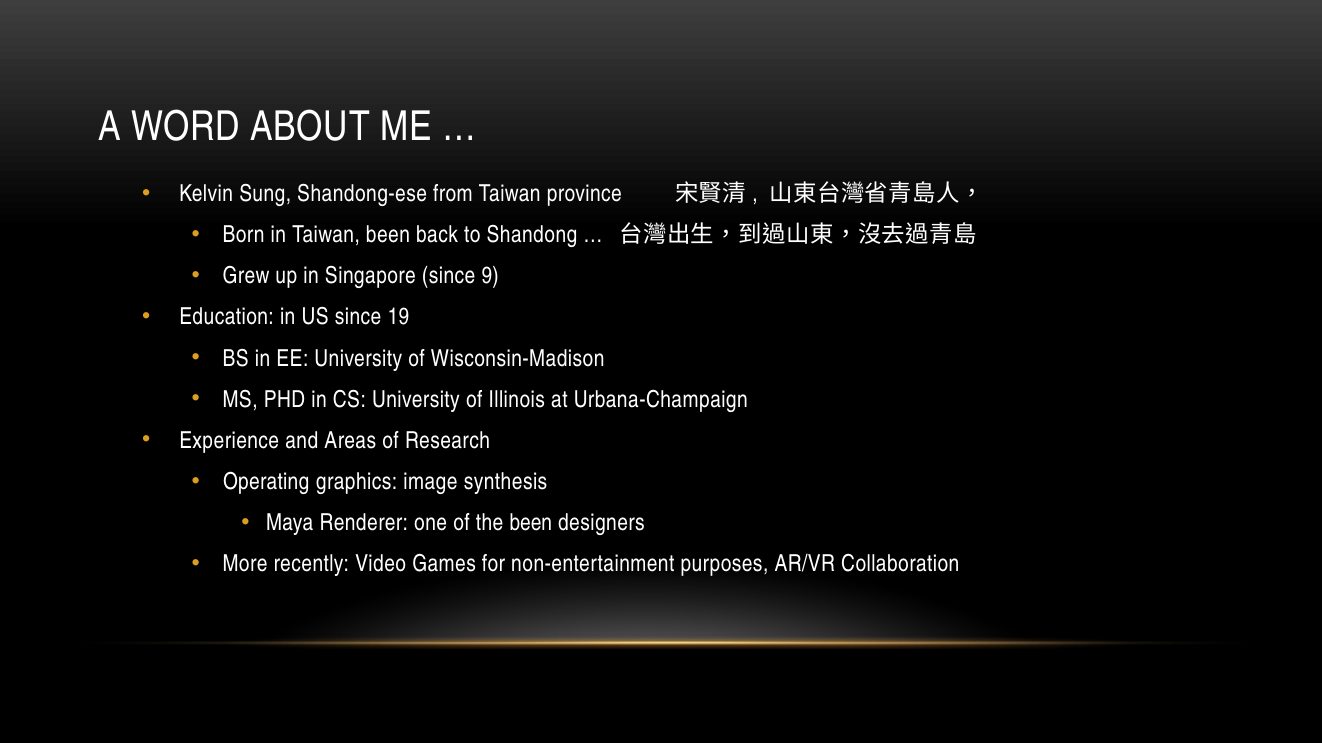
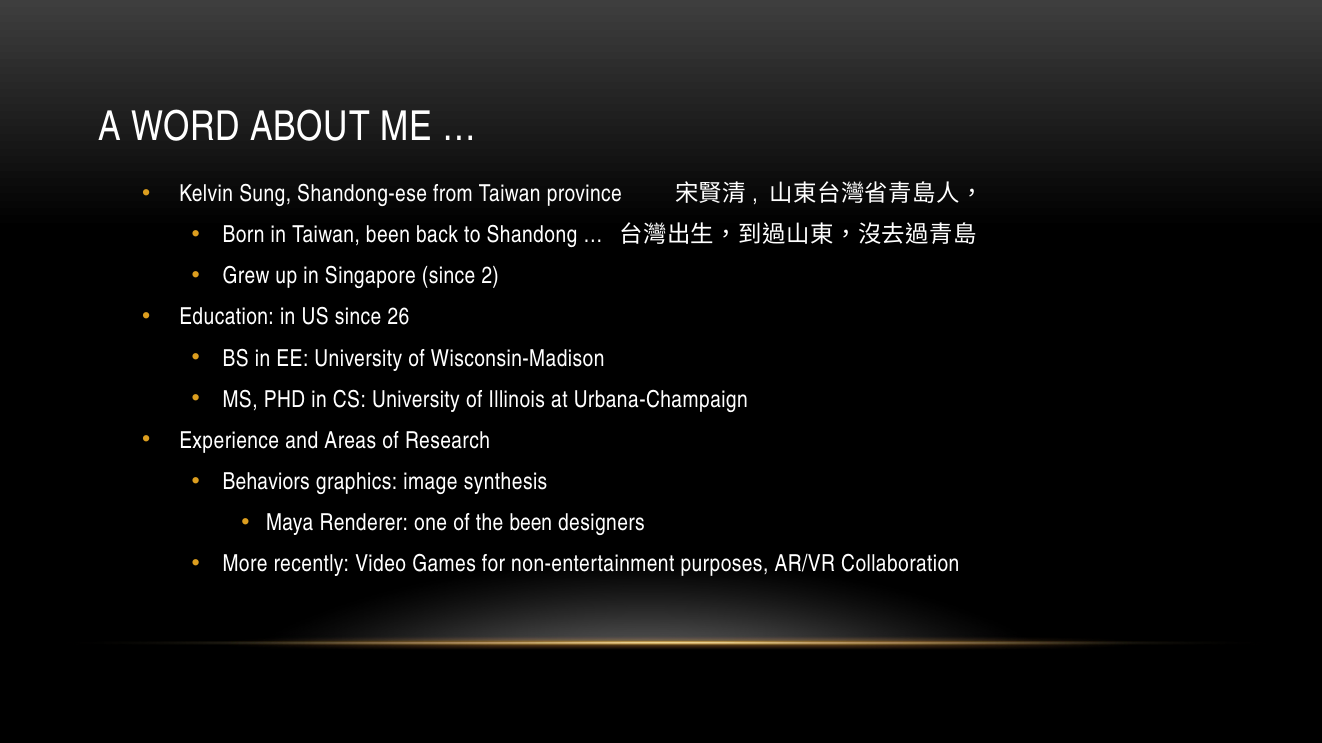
9: 9 -> 2 (490, 276)
19: 19 -> 26 (398, 318)
Operating: Operating -> Behaviors (266, 482)
